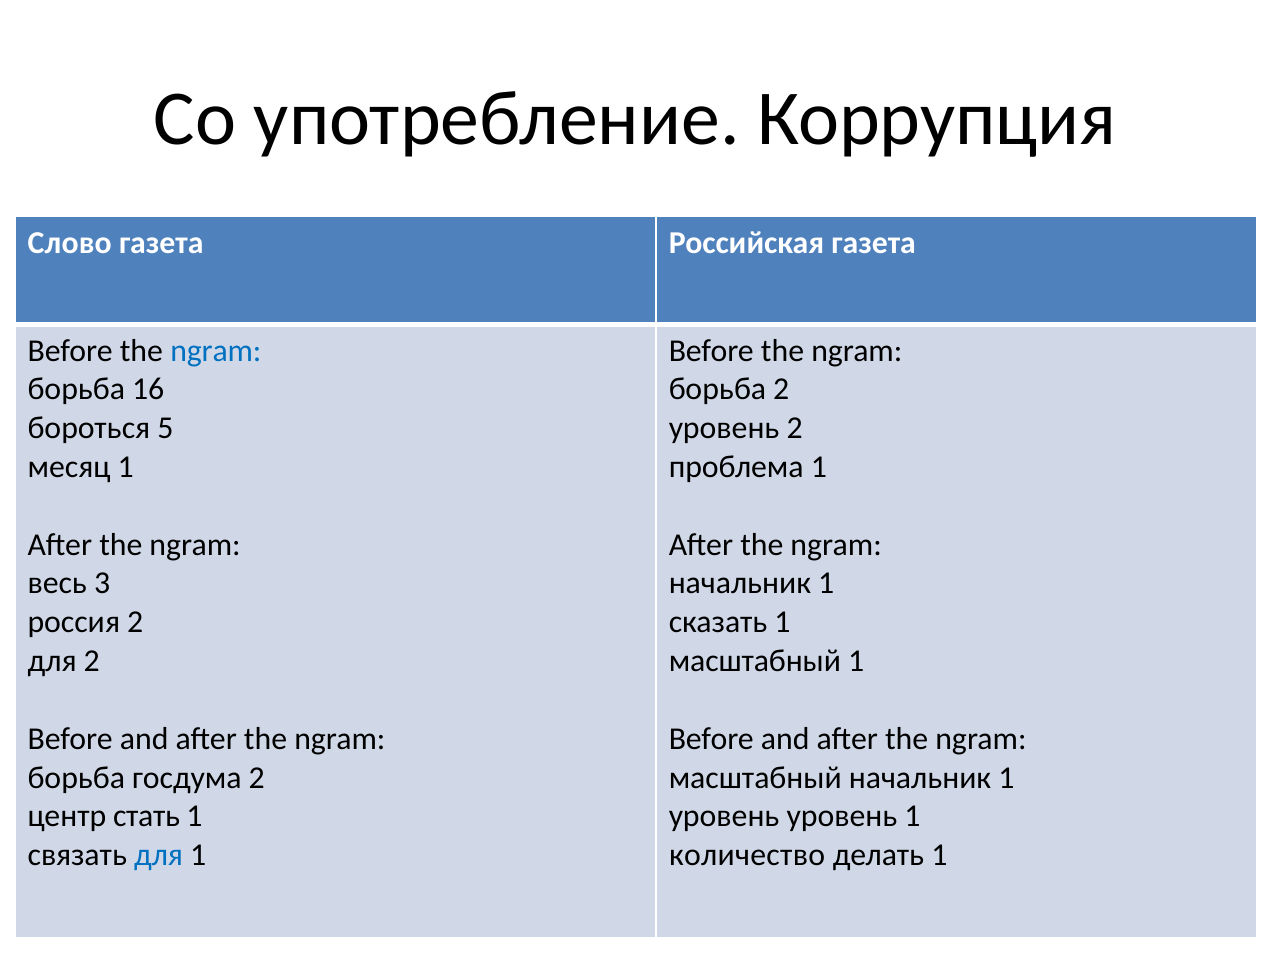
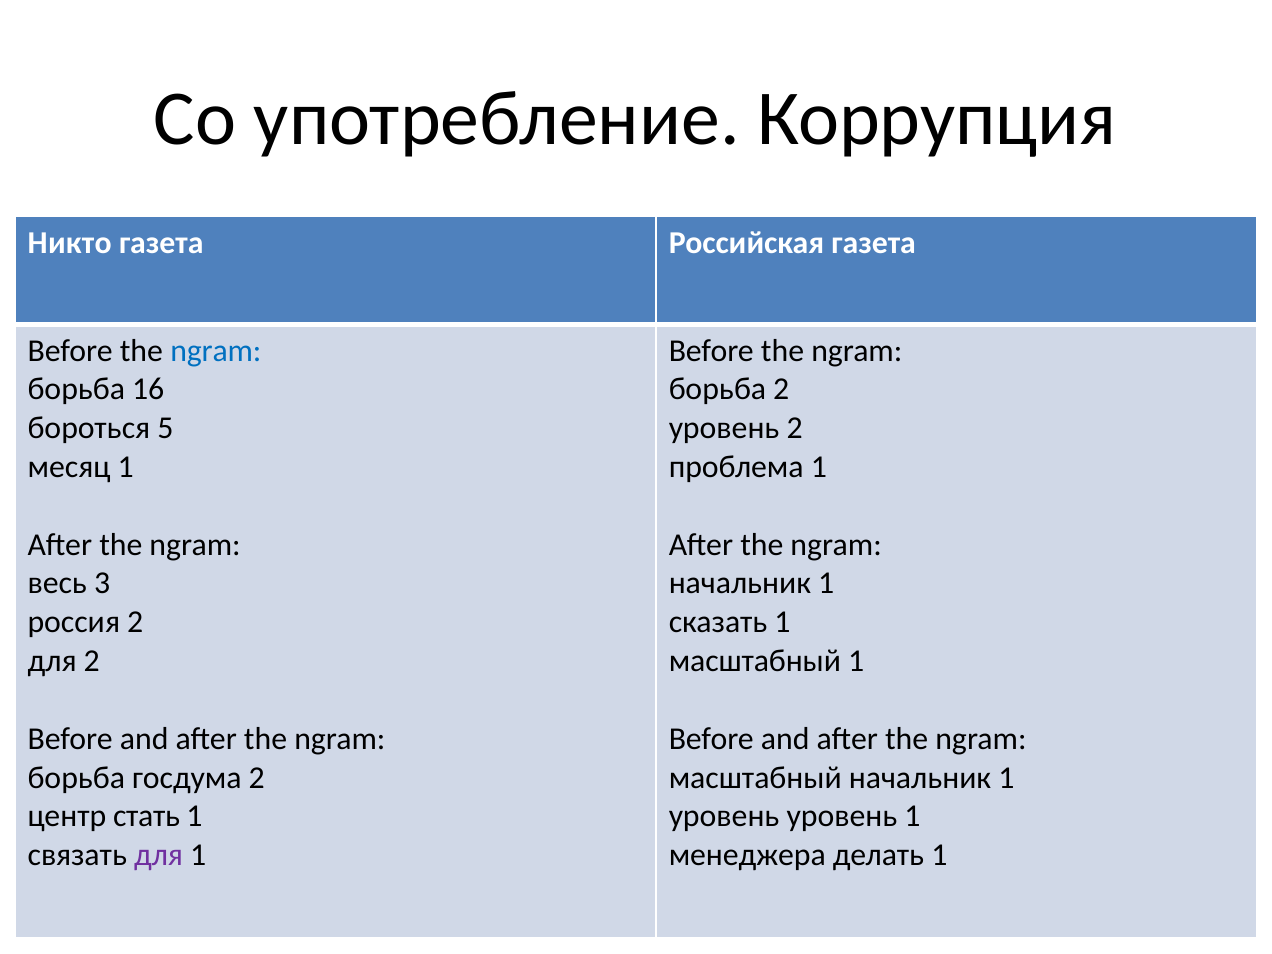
Слово: Слово -> Никто (70, 243)
для colour: blue -> purple (159, 855)
количество: количество -> менеджера (747, 855)
